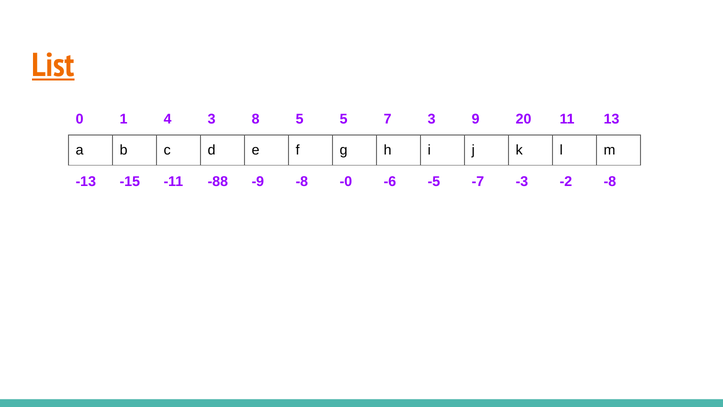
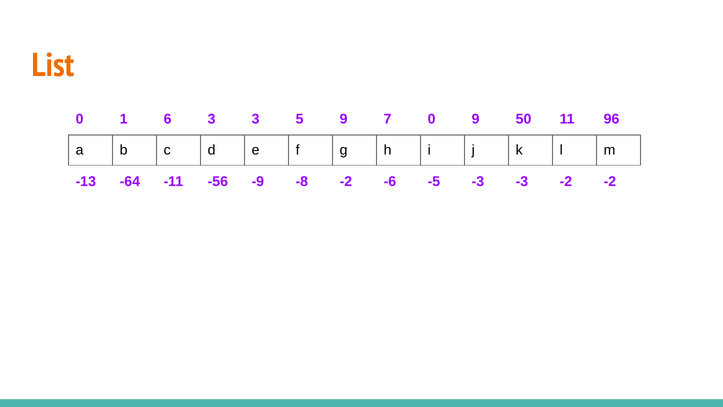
List underline: present -> none (53, 65)
4: 4 -> 6 (168, 119)
3 8: 8 -> 3 (256, 119)
5 5: 5 -> 9 (344, 119)
7 3: 3 -> 0 (432, 119)
20: 20 -> 50 (524, 119)
13: 13 -> 96 (612, 119)
-15: -15 -> -64 (130, 182)
-88: -88 -> -56 (218, 182)
-8 -0: -0 -> -2 (346, 182)
-5 -7: -7 -> -3 (478, 182)
-2 -8: -8 -> -2 (610, 182)
